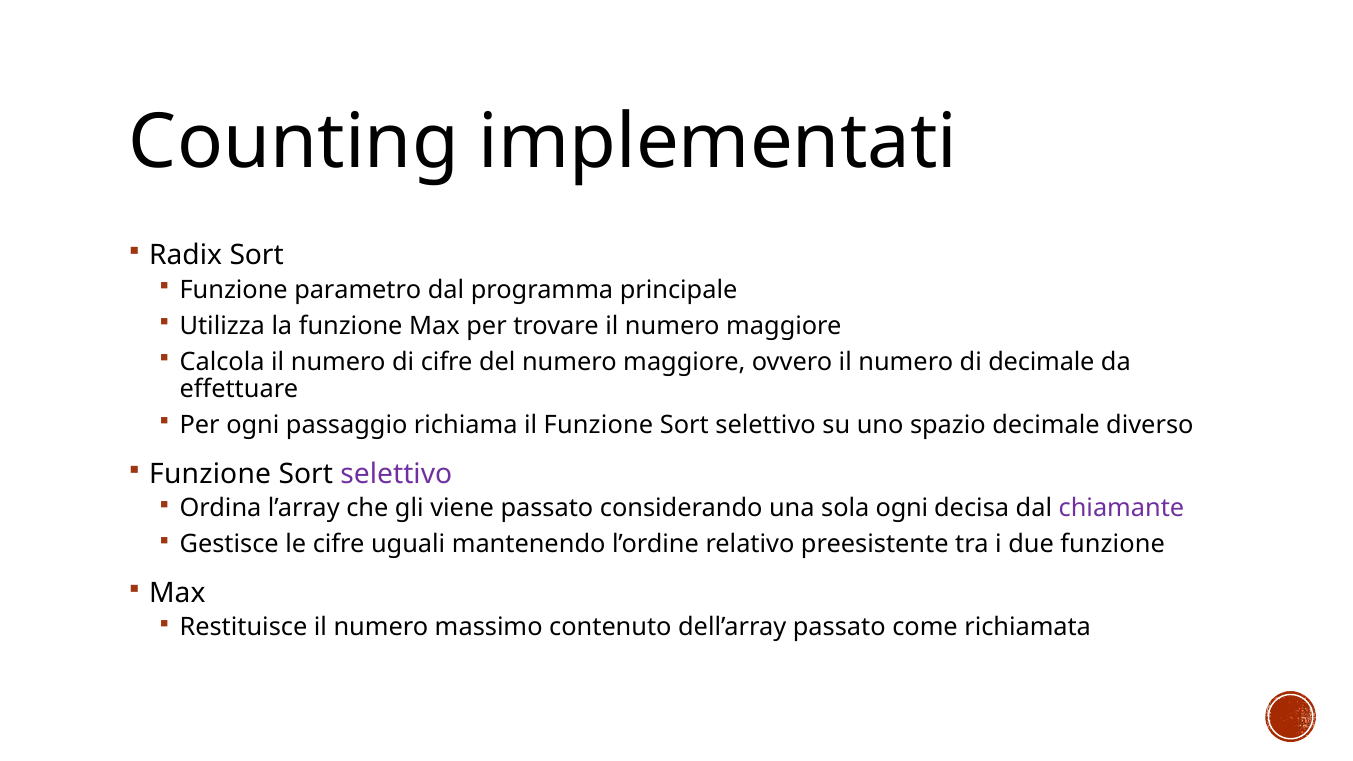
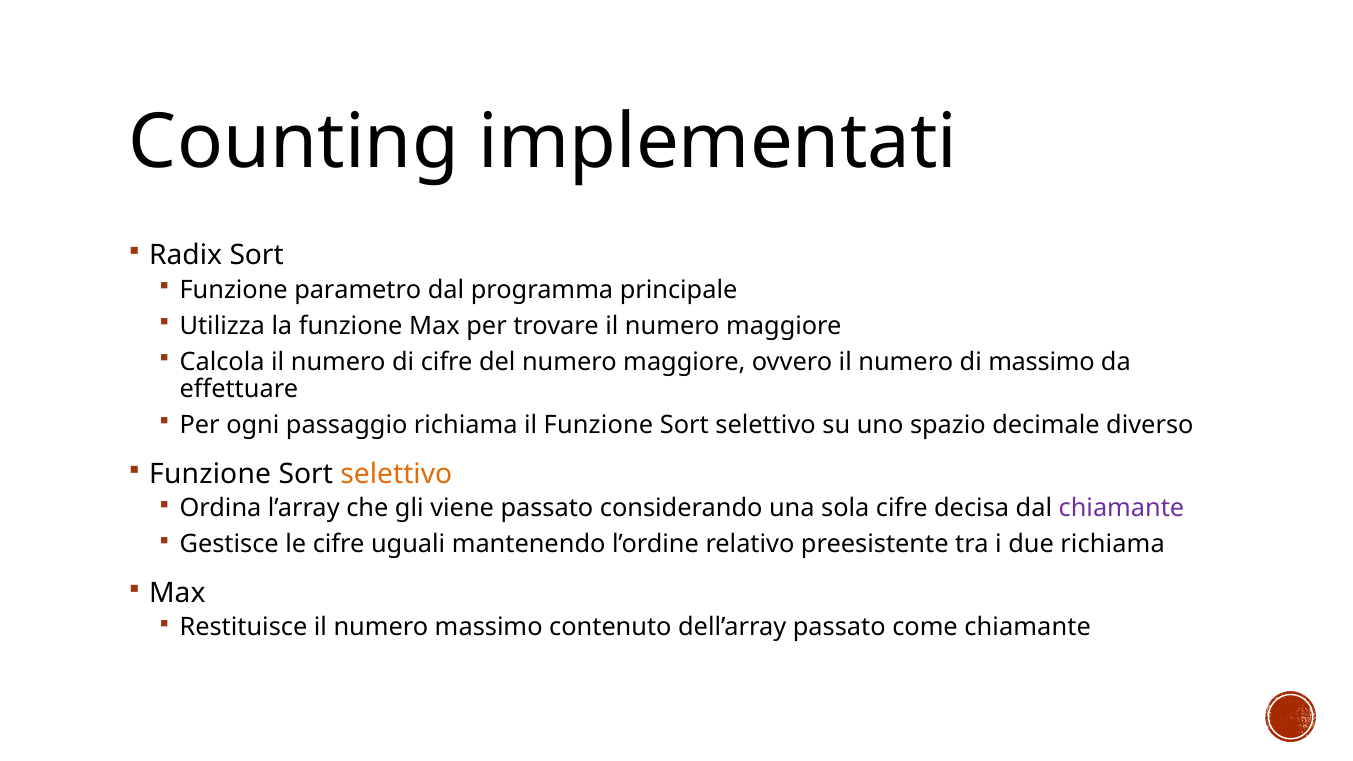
di decimale: decimale -> massimo (1041, 362)
selettivo colour: purple -> orange (396, 474)
sola ogni: ogni -> cifre (902, 508)
due funzione: funzione -> richiama (1113, 544)
come richiamata: richiamata -> chiamante (1028, 628)
